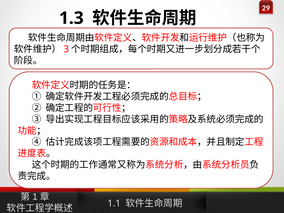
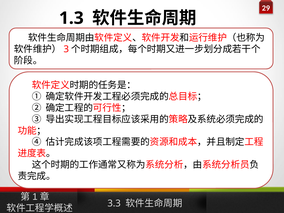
1.1: 1.1 -> 3.3 (114, 203)
